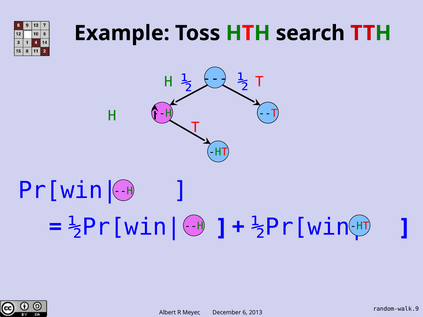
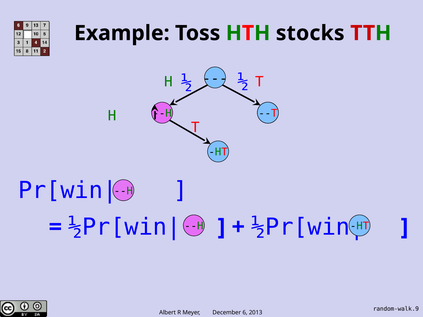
search: search -> stocks (310, 33)
